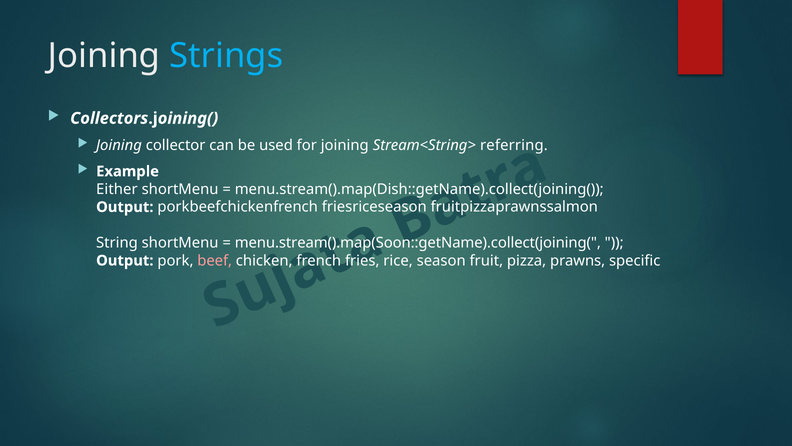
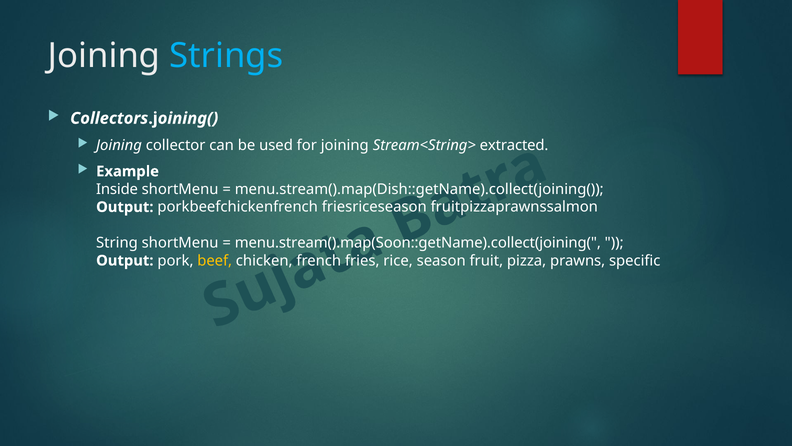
referring: referring -> extracted (514, 145)
Either: Either -> Inside (117, 189)
beef colour: pink -> yellow (215, 260)
